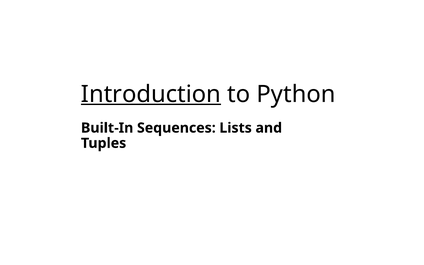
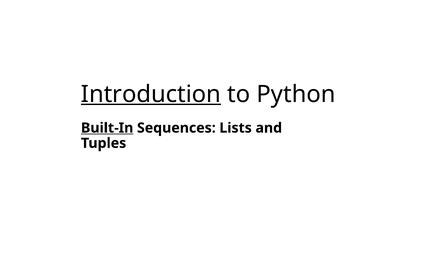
Built-In underline: none -> present (107, 128)
